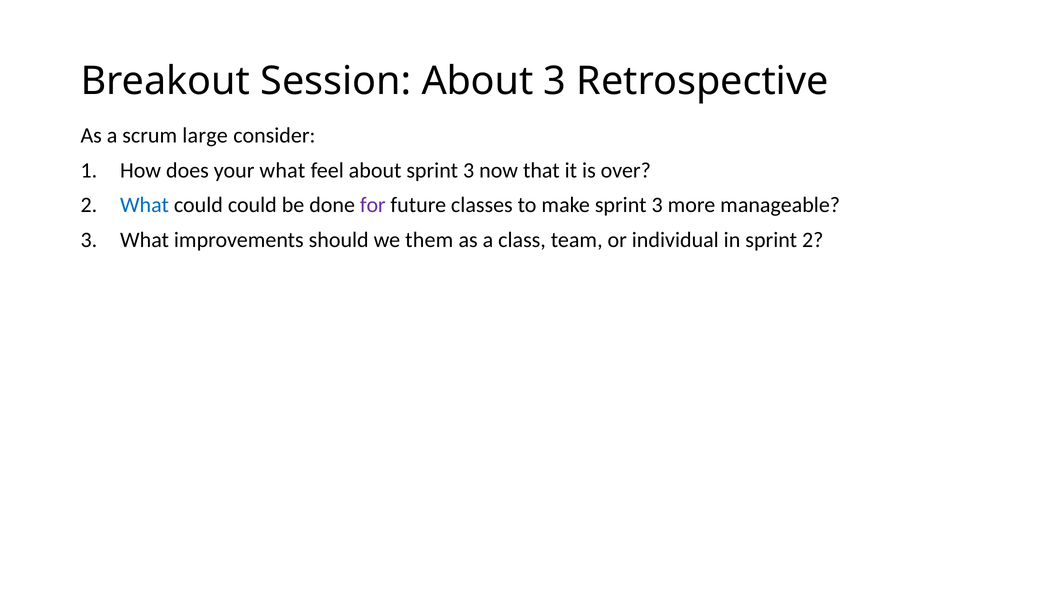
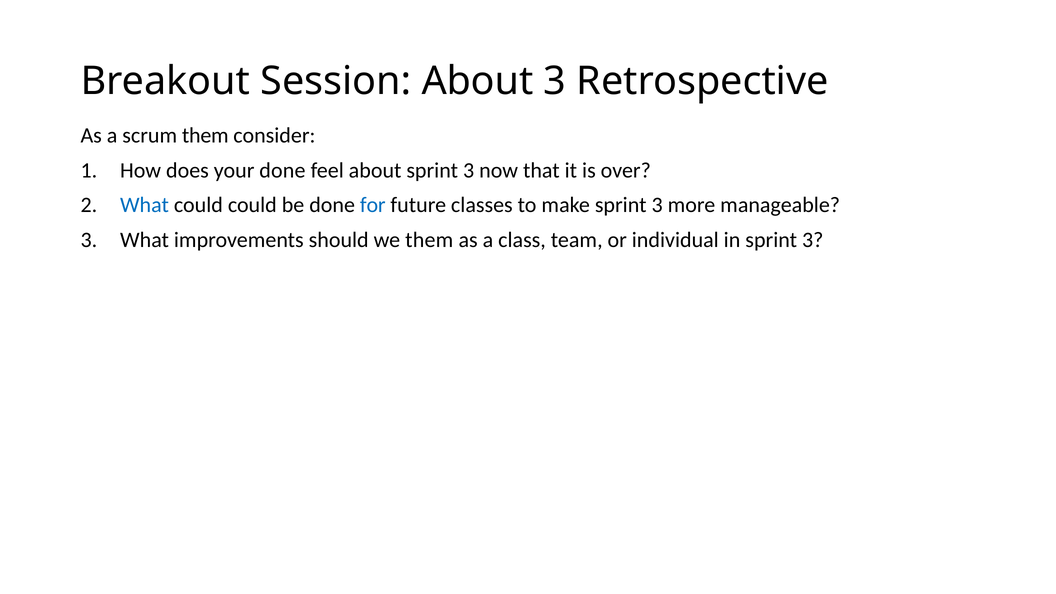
scrum large: large -> them (205, 136)
your what: what -> done (282, 170)
for colour: purple -> blue (373, 205)
in sprint 2: 2 -> 3 (813, 240)
